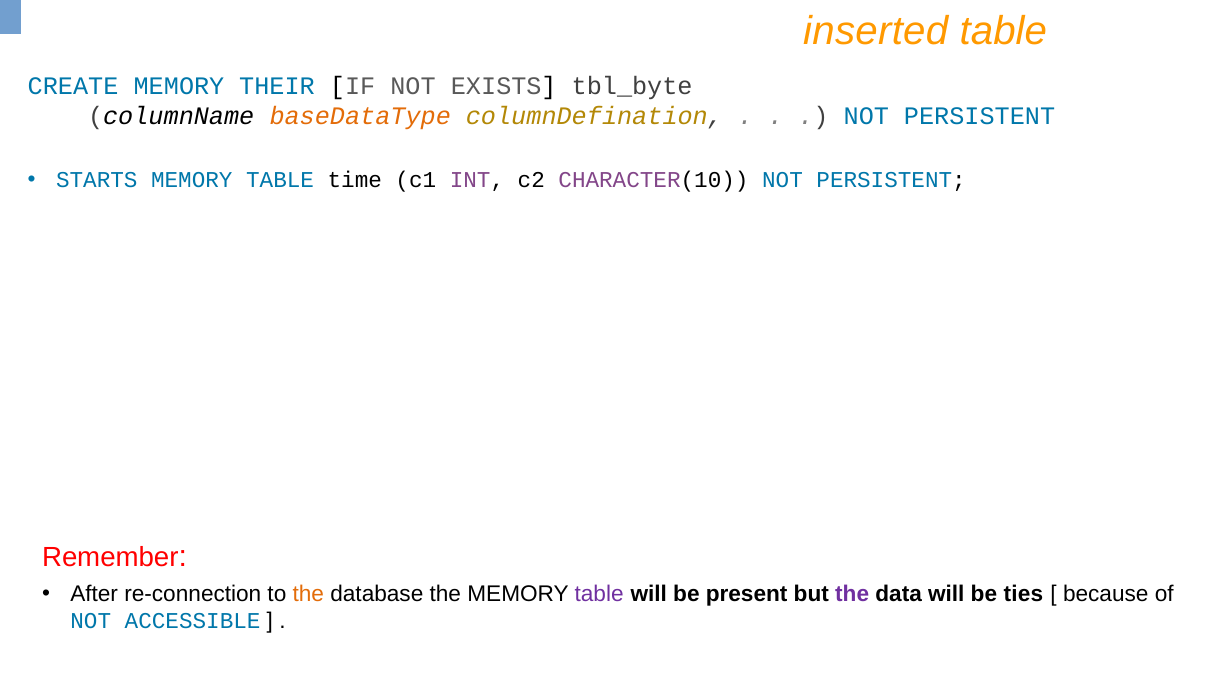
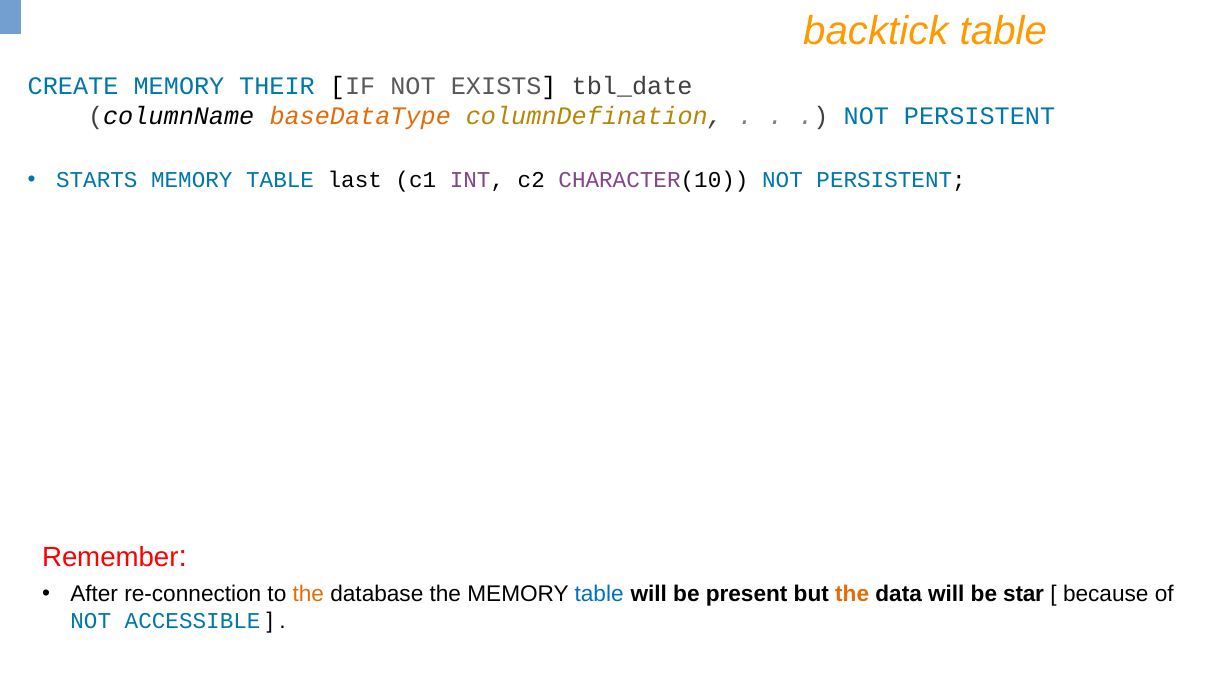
inserted: inserted -> backtick (876, 31)
tbl_byte: tbl_byte -> tbl_date (632, 86)
time: time -> last (355, 180)
table colour: purple -> blue (599, 594)
the colour: purple -> orange (852, 594)
ties: ties -> star (1024, 594)
